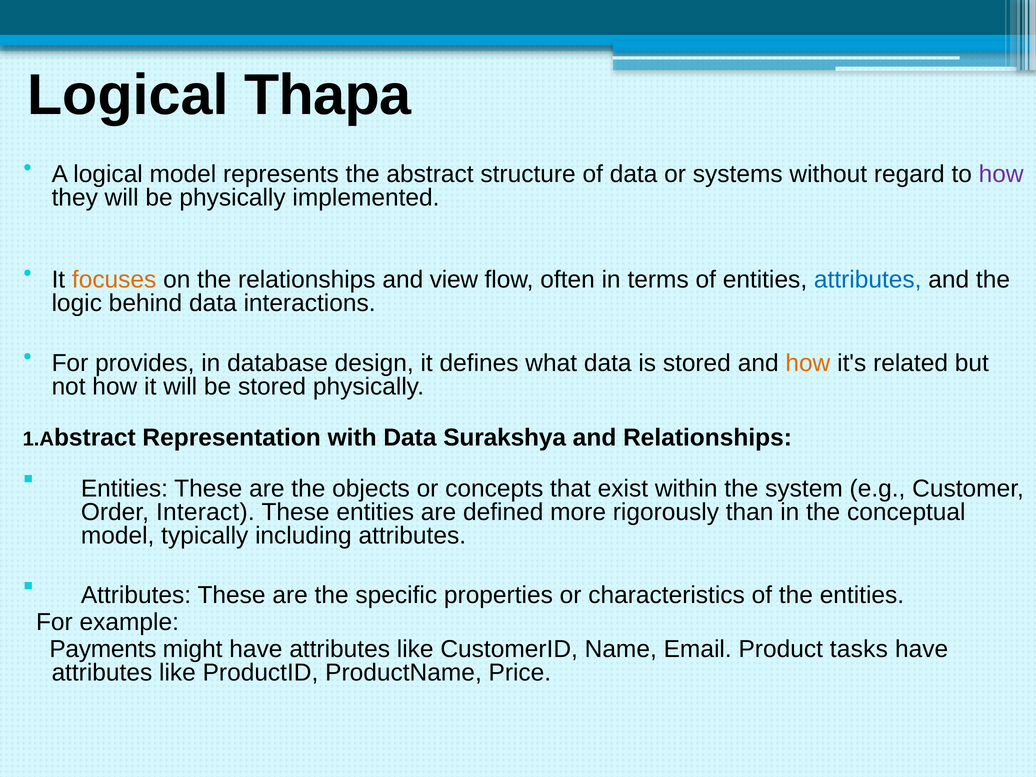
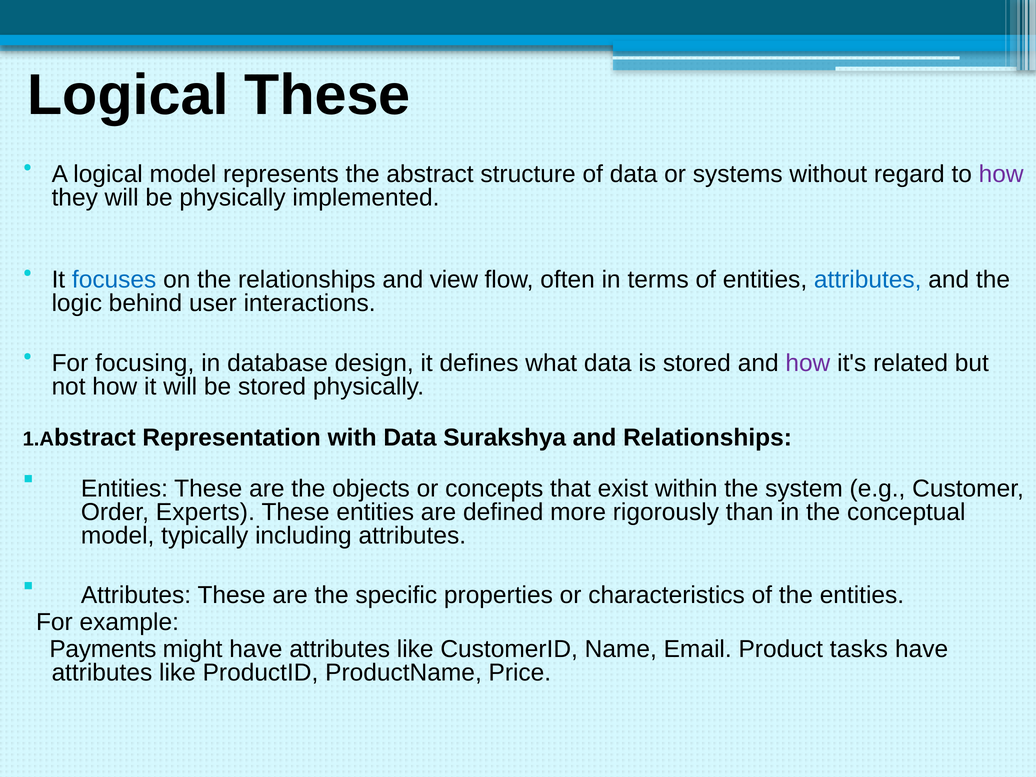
Logical Thapa: Thapa -> These (327, 95)
focuses colour: orange -> blue (114, 280)
behind data: data -> user (213, 303)
provides: provides -> focusing (145, 363)
how colour: orange -> purple (808, 363)
Interact: Interact -> Experts (205, 512)
